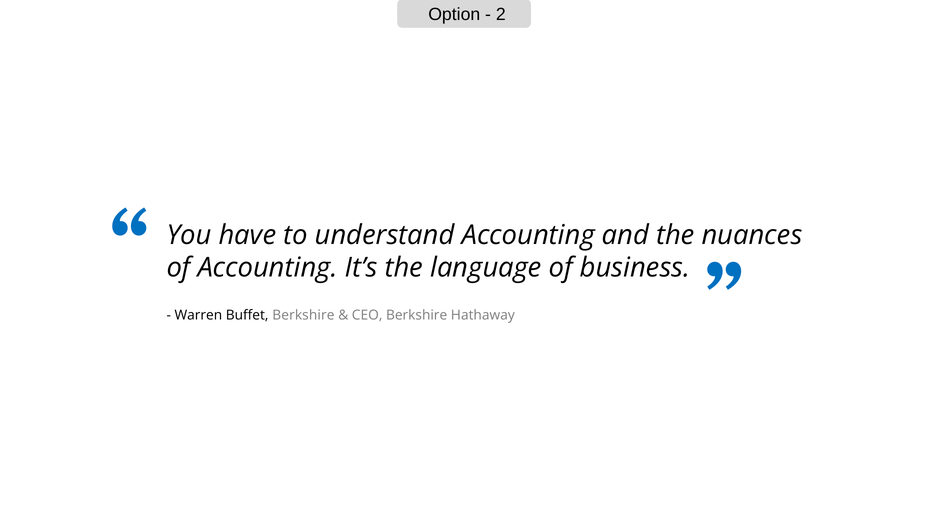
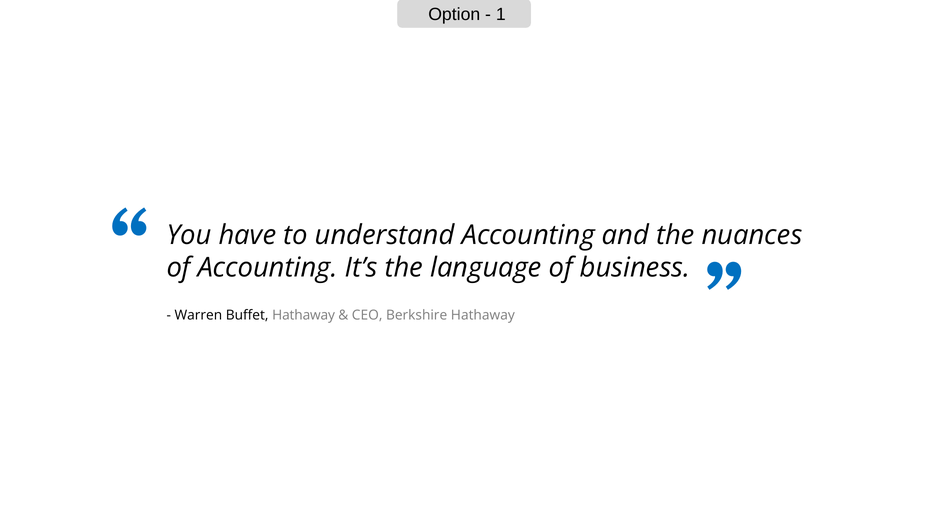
2: 2 -> 1 (501, 15)
Buffet Berkshire: Berkshire -> Hathaway (304, 316)
